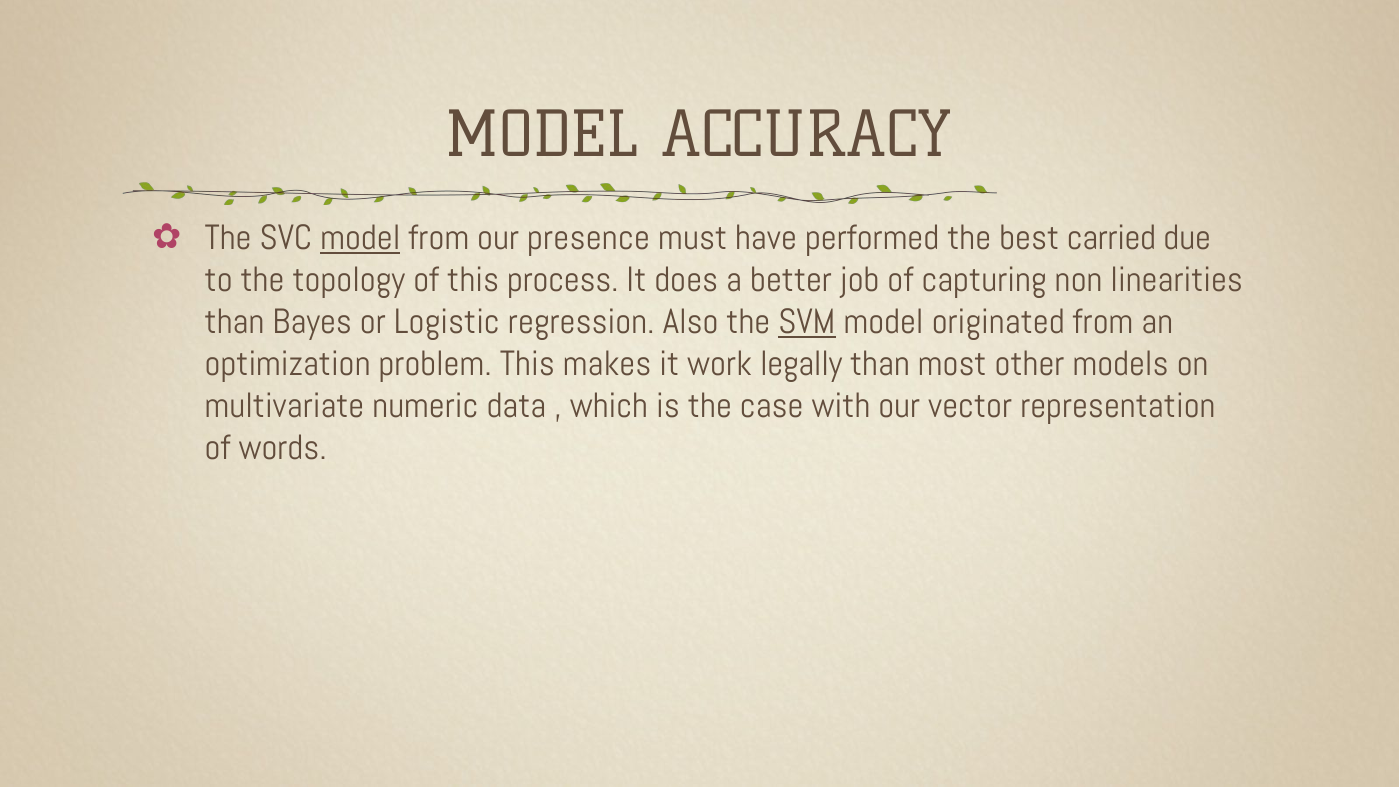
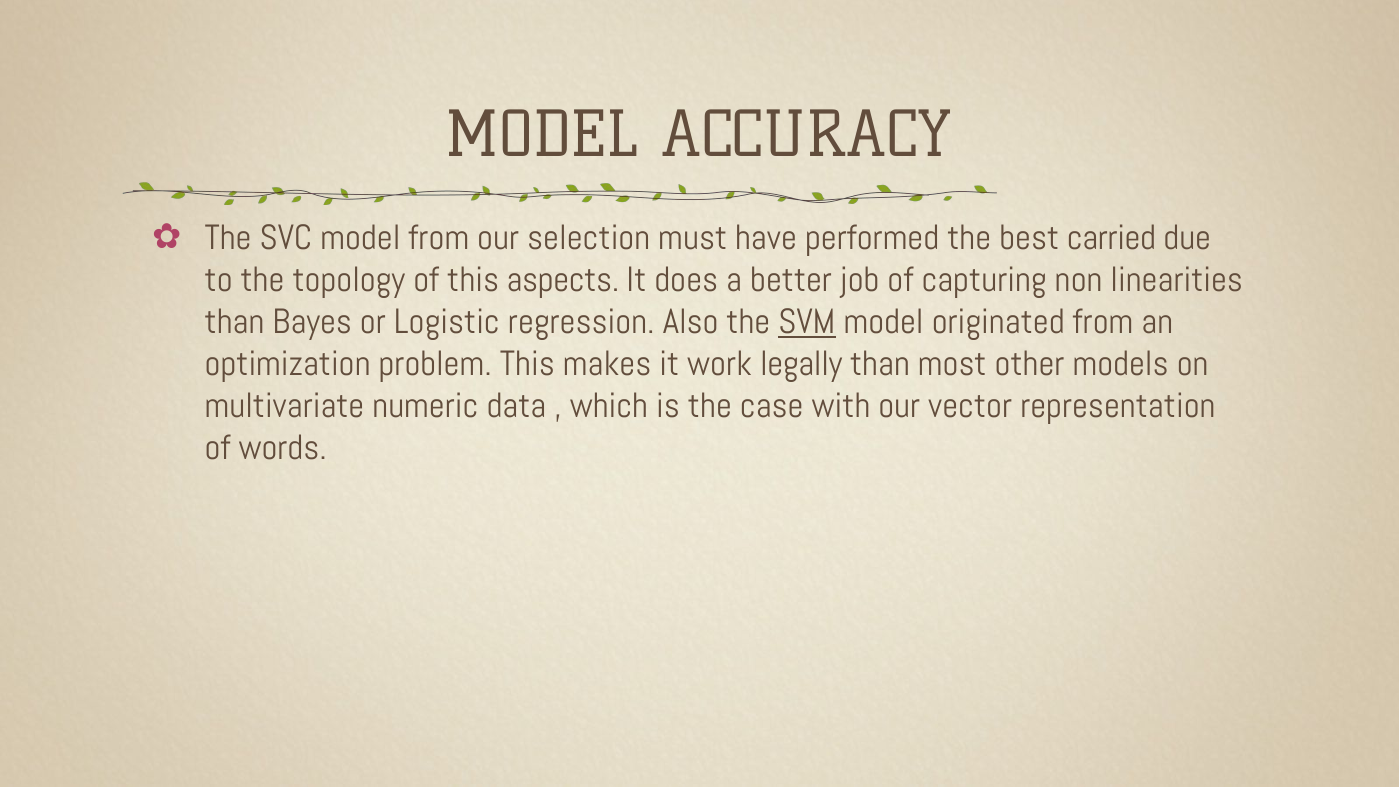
model underline: present -> none (360, 238)
presence: presence -> selection (589, 238)
process: process -> aspects (563, 280)
